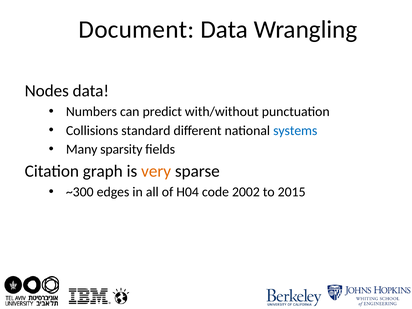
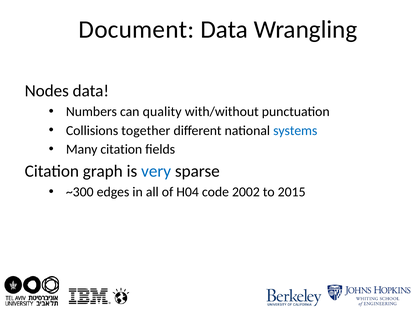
predict: predict -> quality (162, 112)
standard: standard -> together (146, 131)
Many sparsity: sparsity -> citation (121, 149)
very colour: orange -> blue (156, 171)
